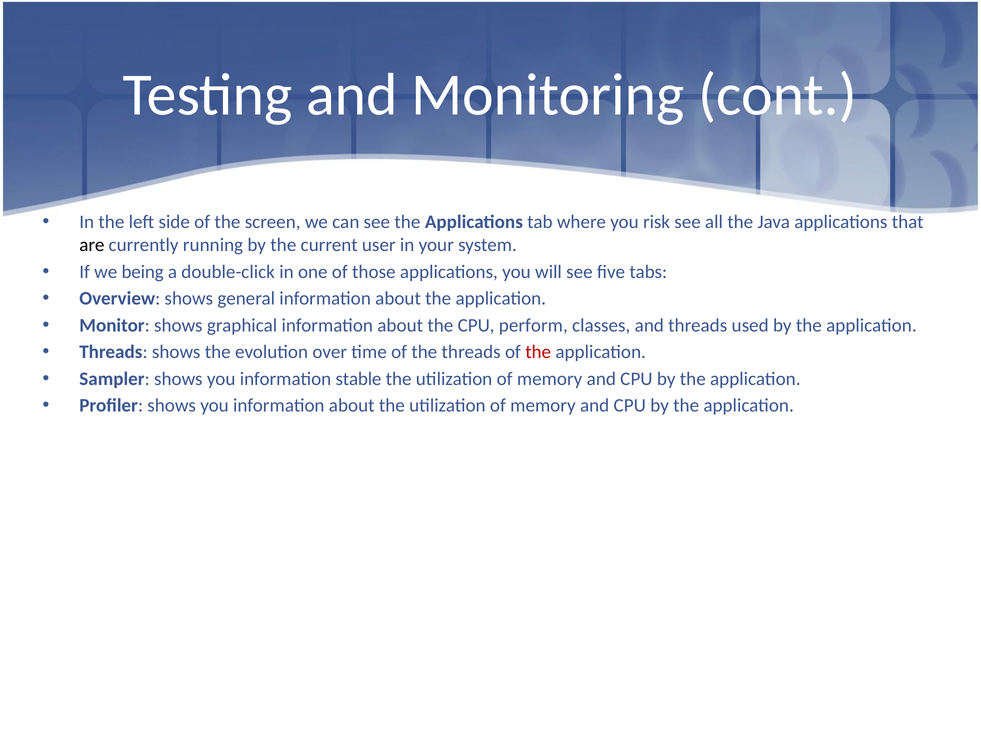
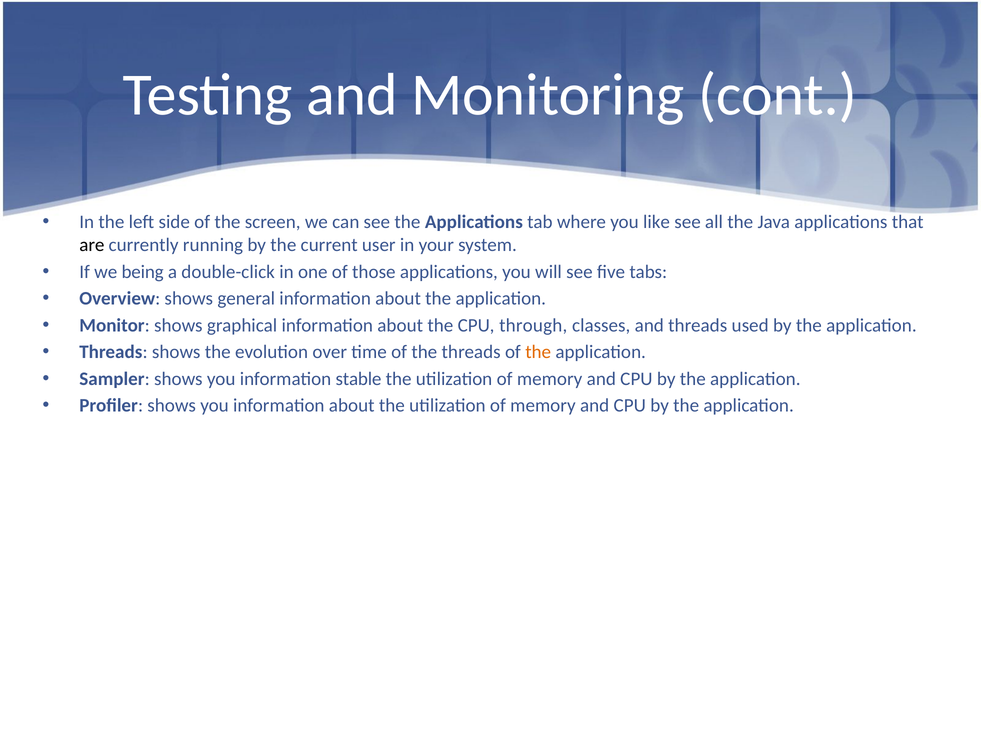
risk: risk -> like (657, 222)
perform: perform -> through (533, 325)
the colour: red -> orange (538, 352)
